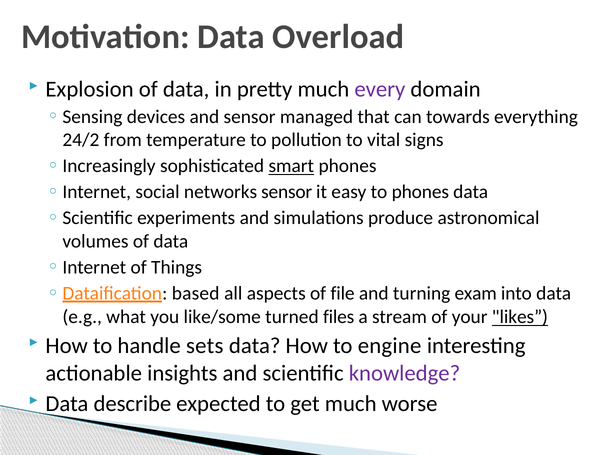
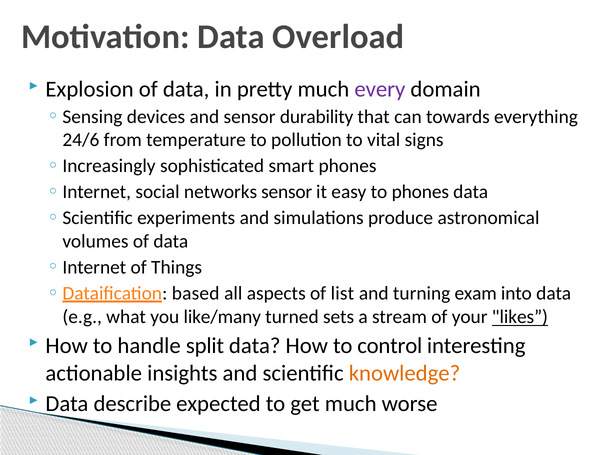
managed: managed -> durability (317, 117)
24/2: 24/2 -> 24/6 (81, 140)
smart underline: present -> none (291, 166)
file: file -> list (342, 293)
like/some: like/some -> like/many (222, 317)
files: files -> sets (339, 317)
sets: sets -> split (205, 346)
engine: engine -> control (390, 346)
knowledge colour: purple -> orange (404, 373)
